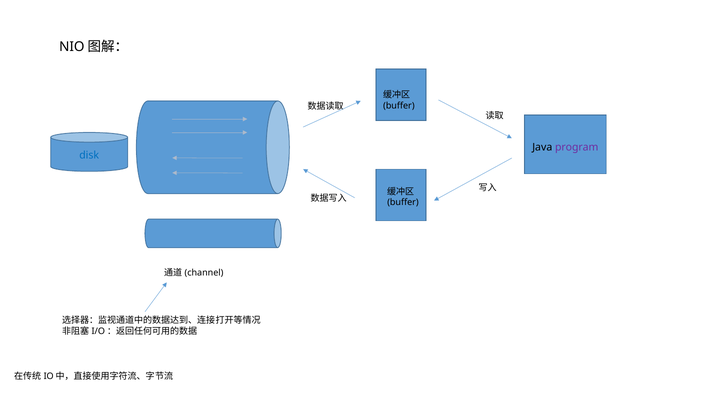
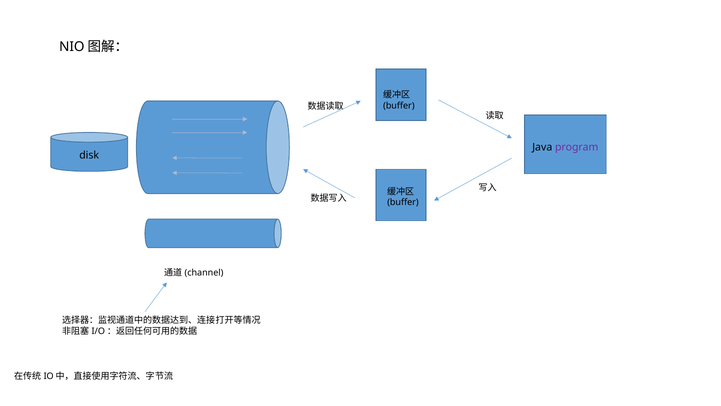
disk colour: blue -> black (89, 155)
